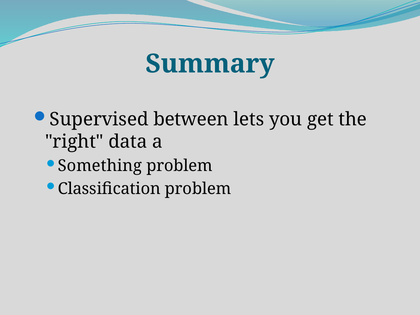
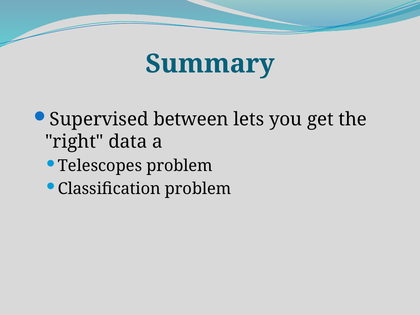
Something: Something -> Telescopes (100, 166)
